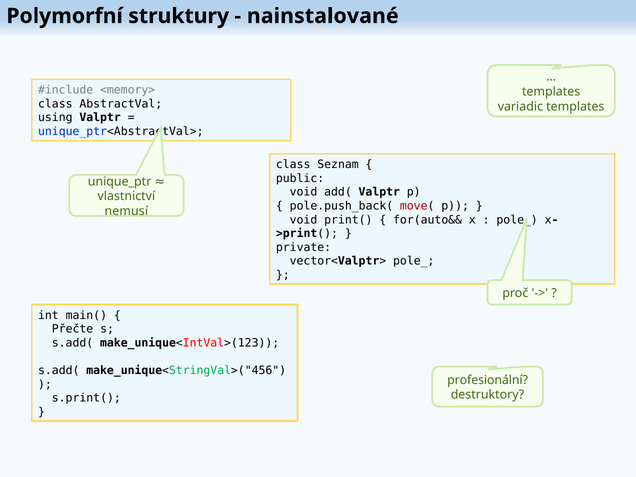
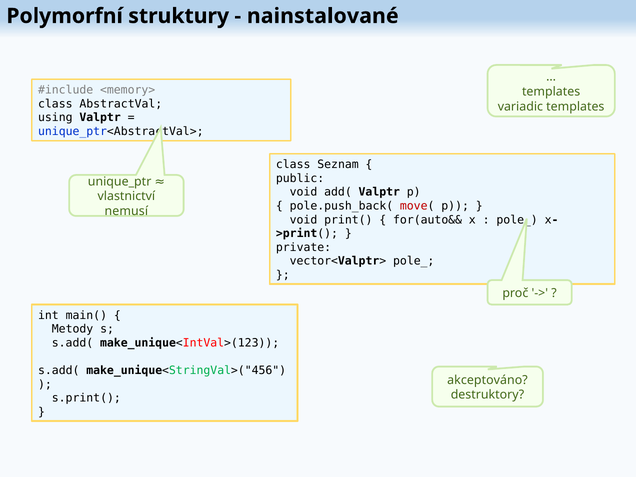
Přečte: Přečte -> Metody (73, 329)
profesionální: profesionální -> akceptováno (487, 380)
